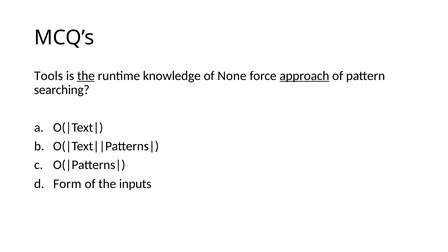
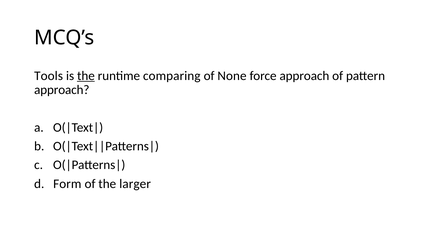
knowledge: knowledge -> comparing (172, 76)
approach underline: present -> none (304, 76)
searching: searching -> approach (62, 90)
inputs: inputs -> larger (135, 184)
